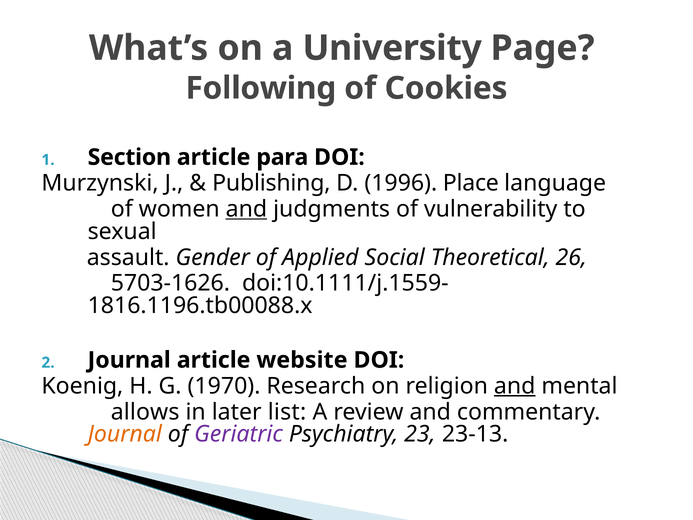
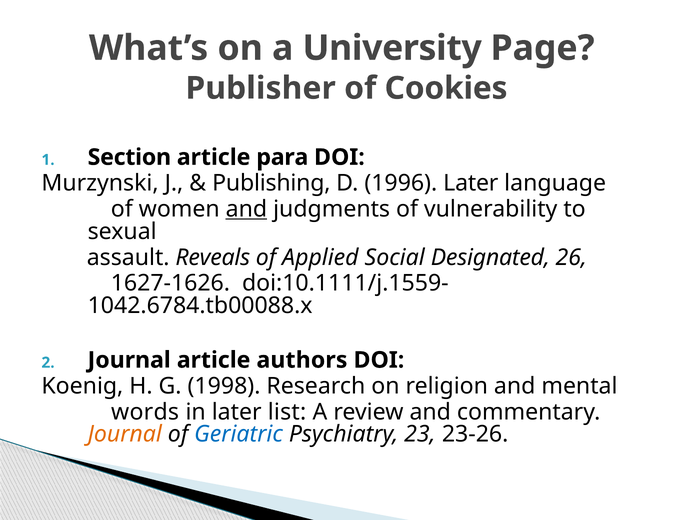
Following: Following -> Publisher (261, 88)
1996 Place: Place -> Later (471, 183)
Gender: Gender -> Reveals (213, 257)
Theoretical: Theoretical -> Designated (490, 257)
5703-1626: 5703-1626 -> 1627-1626 (170, 283)
1816.1196.tb00088.x: 1816.1196.tb00088.x -> 1042.6784.tb00088.x (200, 306)
website: website -> authors (302, 360)
1970: 1970 -> 1998 (224, 386)
and underline: present -> none (515, 386)
allows: allows -> words (145, 412)
Geriatric colour: purple -> blue (239, 434)
23-13: 23-13 -> 23-26 (475, 434)
